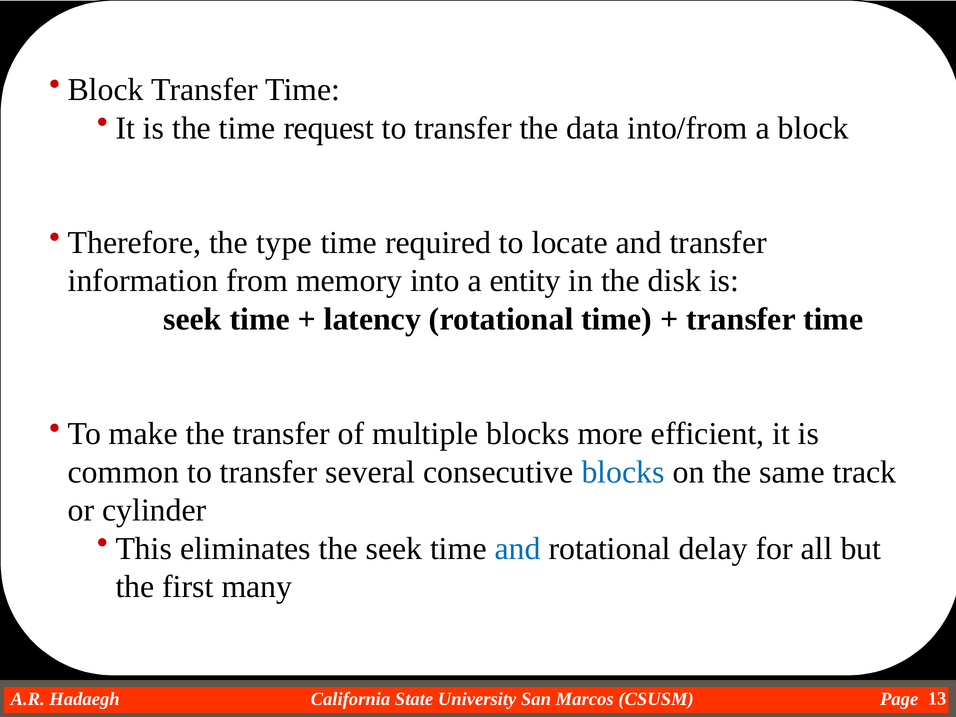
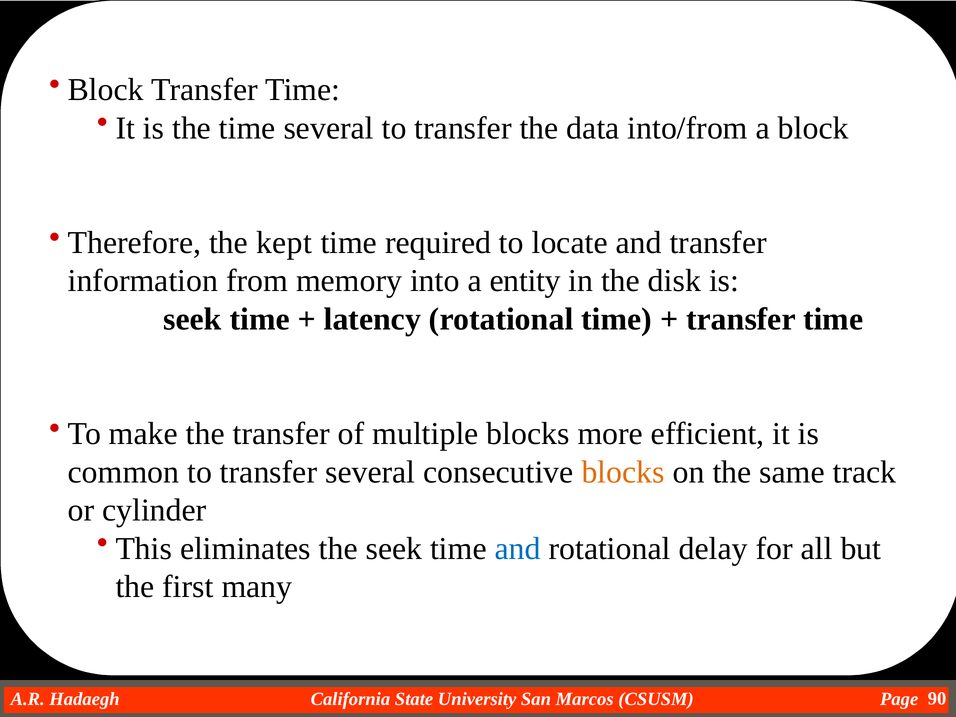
time request: request -> several (329, 128)
type: type -> kept (284, 243)
blocks colour: blue -> orange (623, 472)
13: 13 -> 90 (937, 698)
